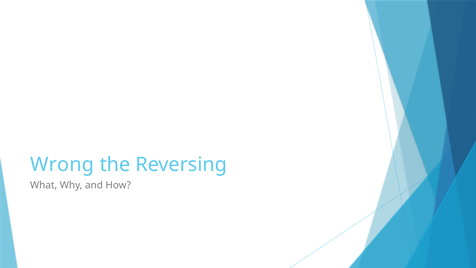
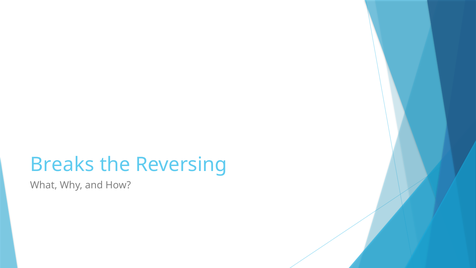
Wrong: Wrong -> Breaks (62, 164)
